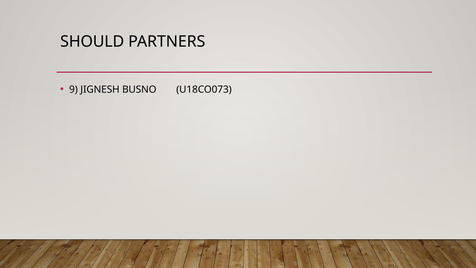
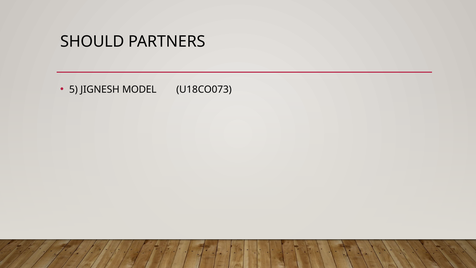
9: 9 -> 5 (73, 90)
BUSNO: BUSNO -> MODEL (139, 90)
